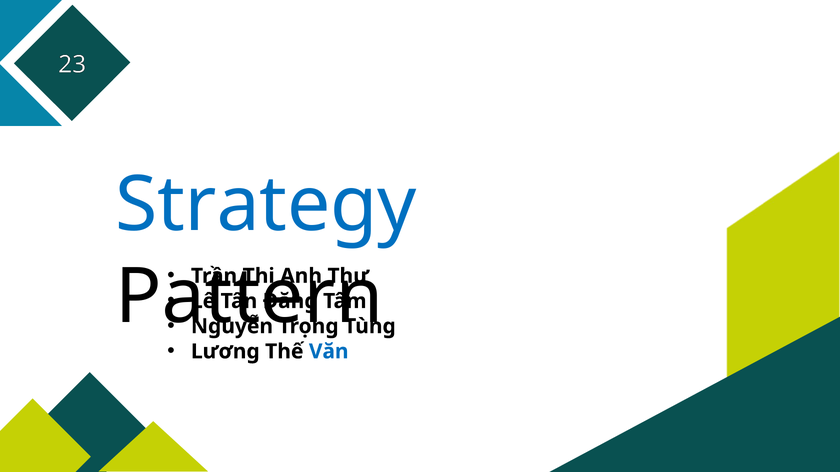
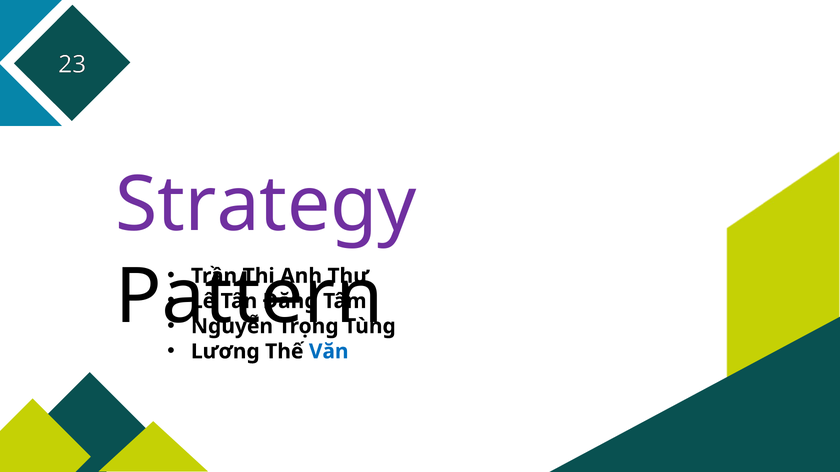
Strategy colour: blue -> purple (266, 205)
